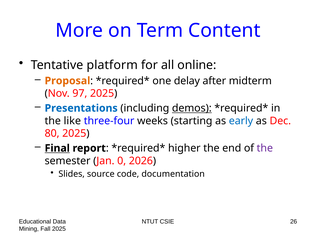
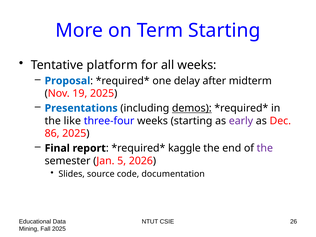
Term Content: Content -> Starting (224, 31)
all online: online -> weeks (197, 65)
Proposal colour: orange -> blue (67, 81)
97: 97 -> 19 (80, 93)
early colour: blue -> purple (241, 121)
80: 80 -> 86 (52, 133)
Final underline: present -> none (57, 148)
higher: higher -> kaggle (184, 148)
0: 0 -> 5 (122, 161)
